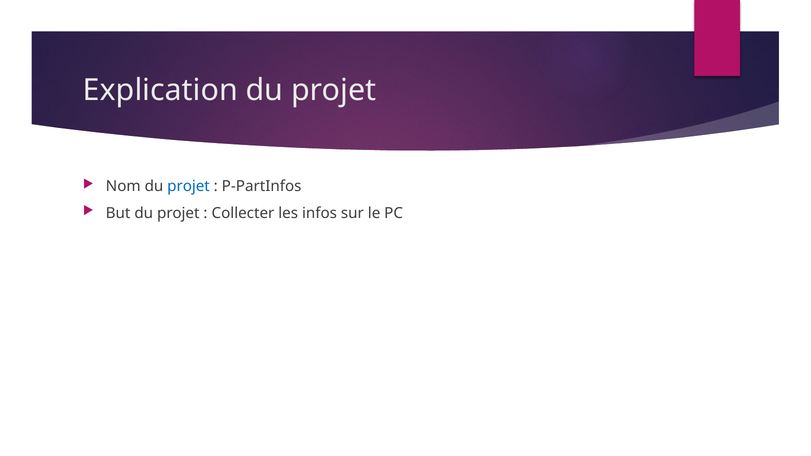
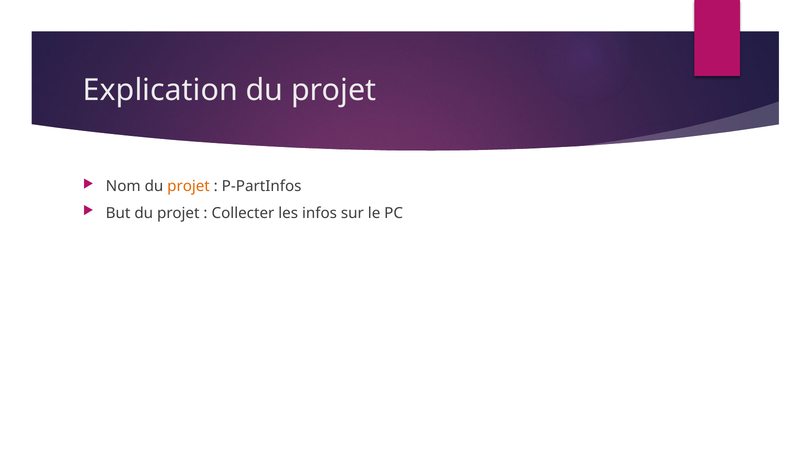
projet colour: blue -> orange (189, 186)
